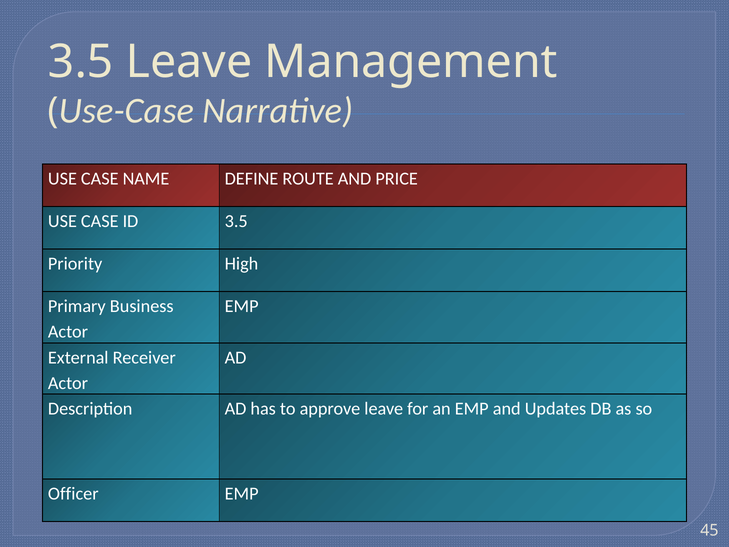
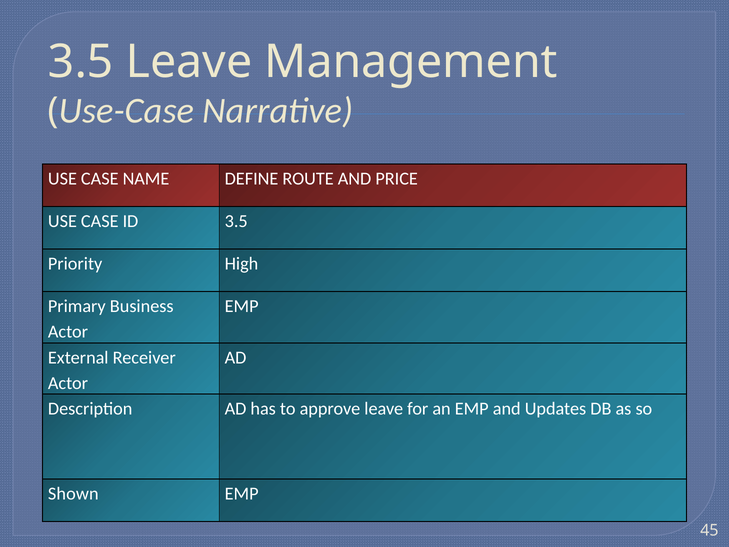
Officer: Officer -> Shown (73, 494)
